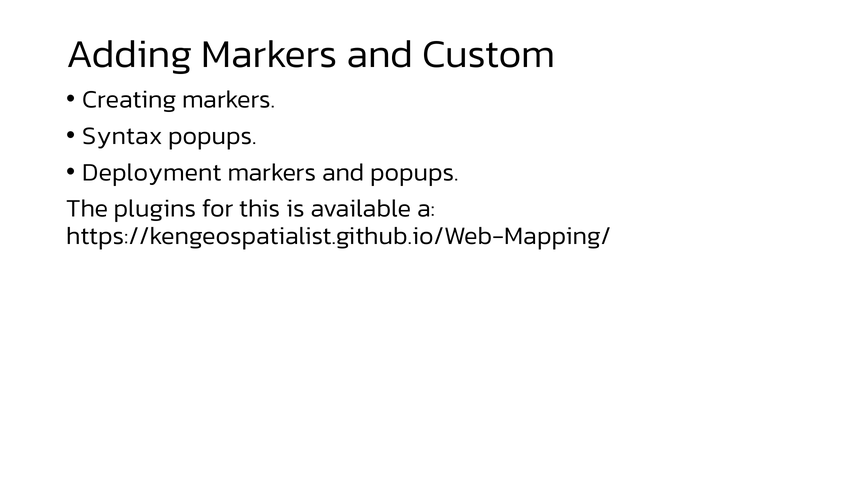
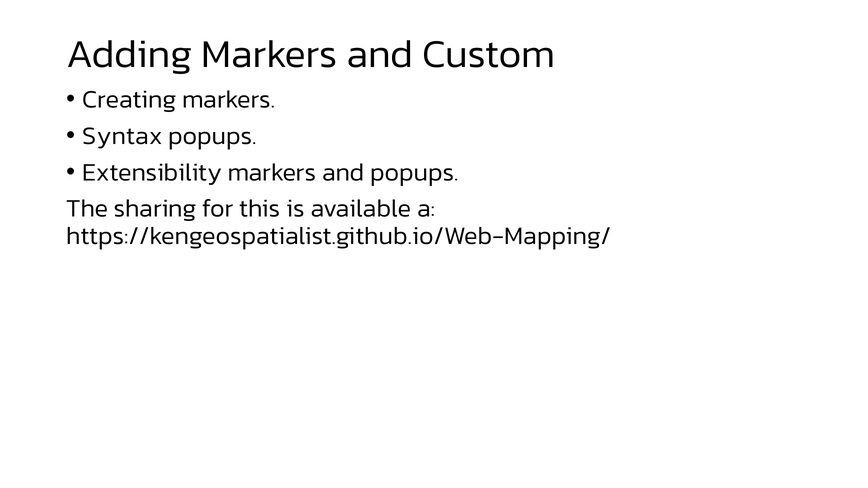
Deployment: Deployment -> Extensibility (152, 172)
plugins: plugins -> sharing (155, 209)
